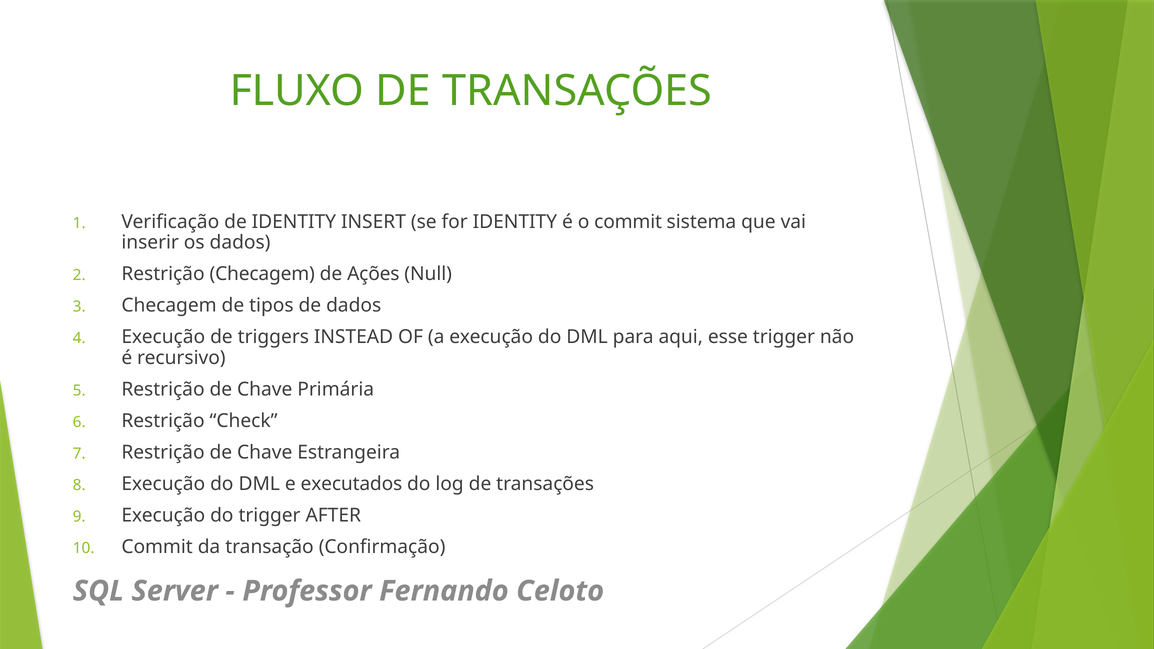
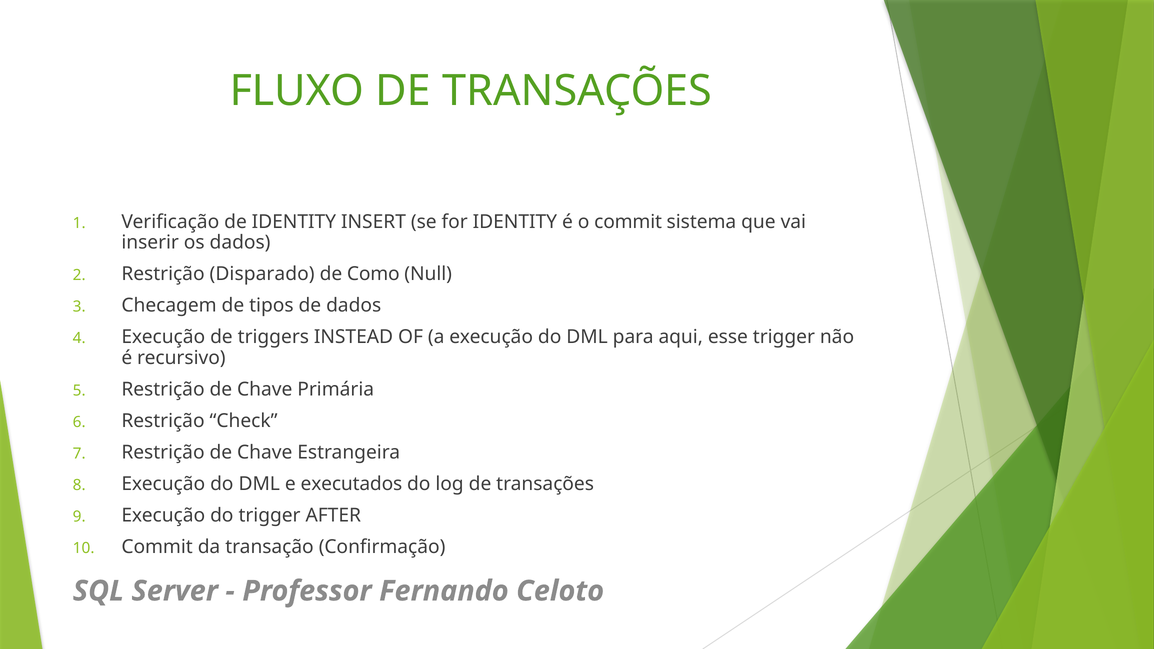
Restrição Checagem: Checagem -> Disparado (262, 274)
Ações: Ações -> Como (373, 274)
